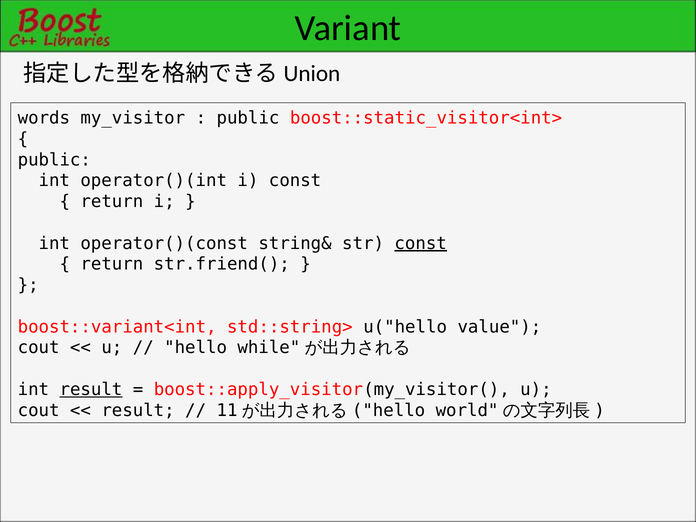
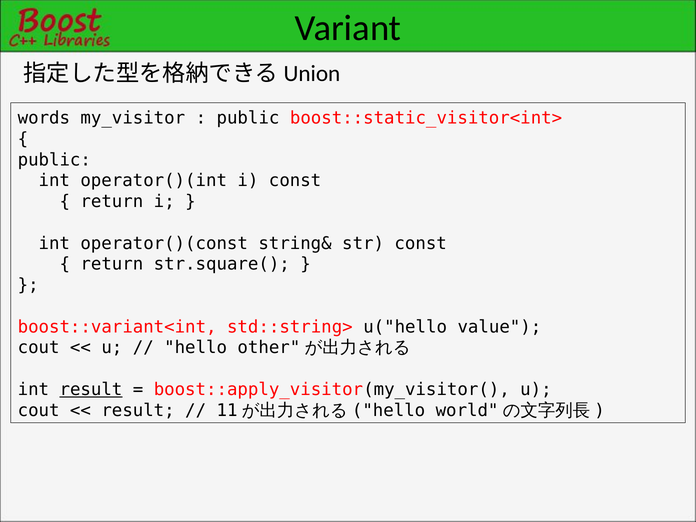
const underline: present -> none (421, 243)
str.friend(: str.friend( -> str.square( (222, 264)
while: while -> other (269, 348)
